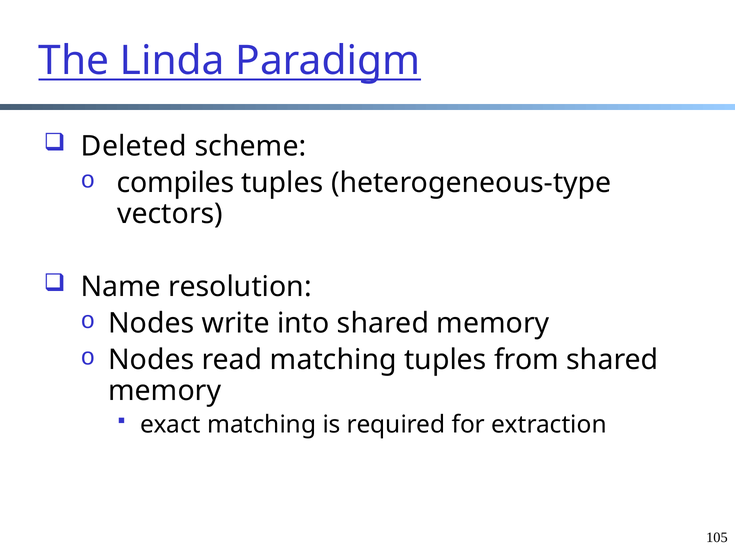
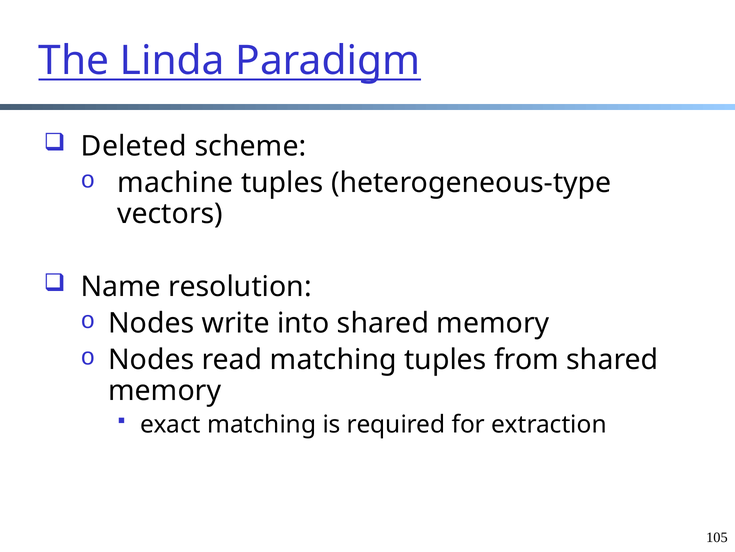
compiles: compiles -> machine (175, 183)
